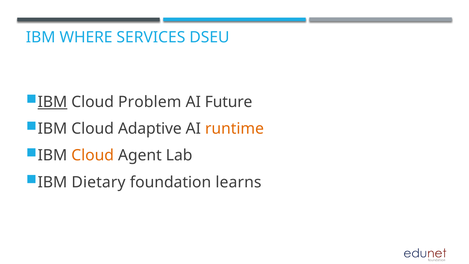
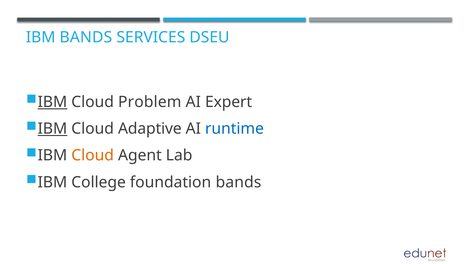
IBM WHERE: WHERE -> BANDS (86, 37)
Future: Future -> Expert (229, 102)
IBM underline: none -> present (52, 129)
runtime colour: orange -> blue (234, 129)
Dietary: Dietary -> College (99, 182)
foundation learns: learns -> bands (238, 182)
